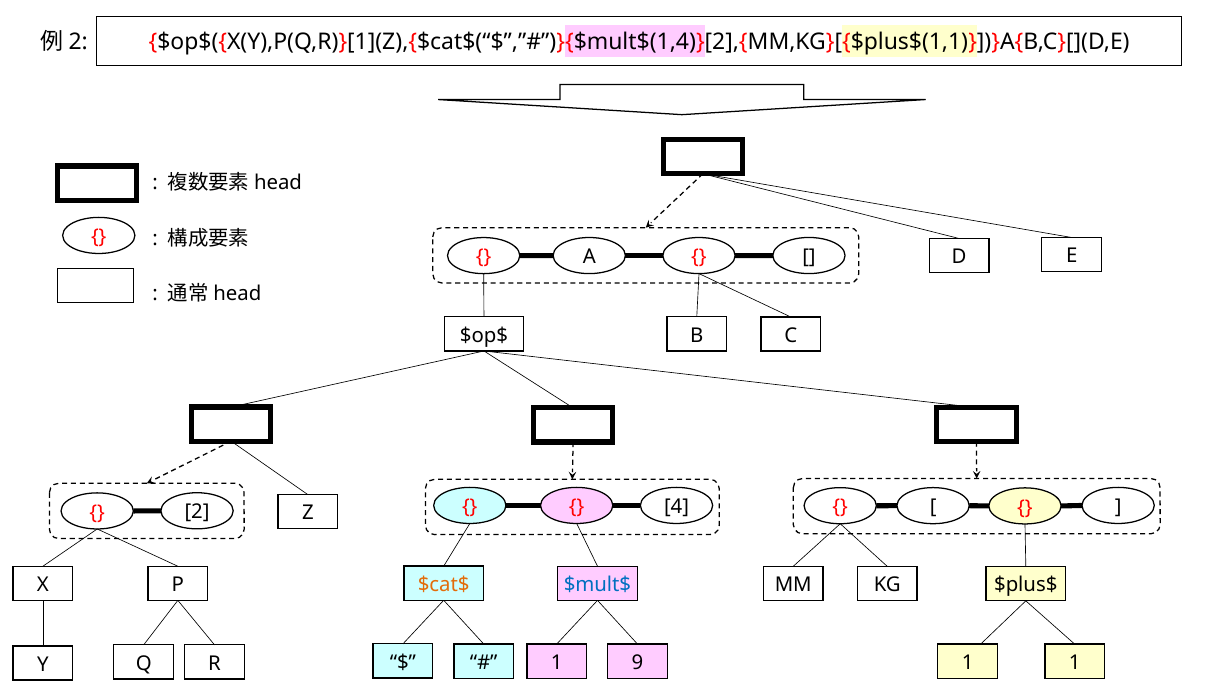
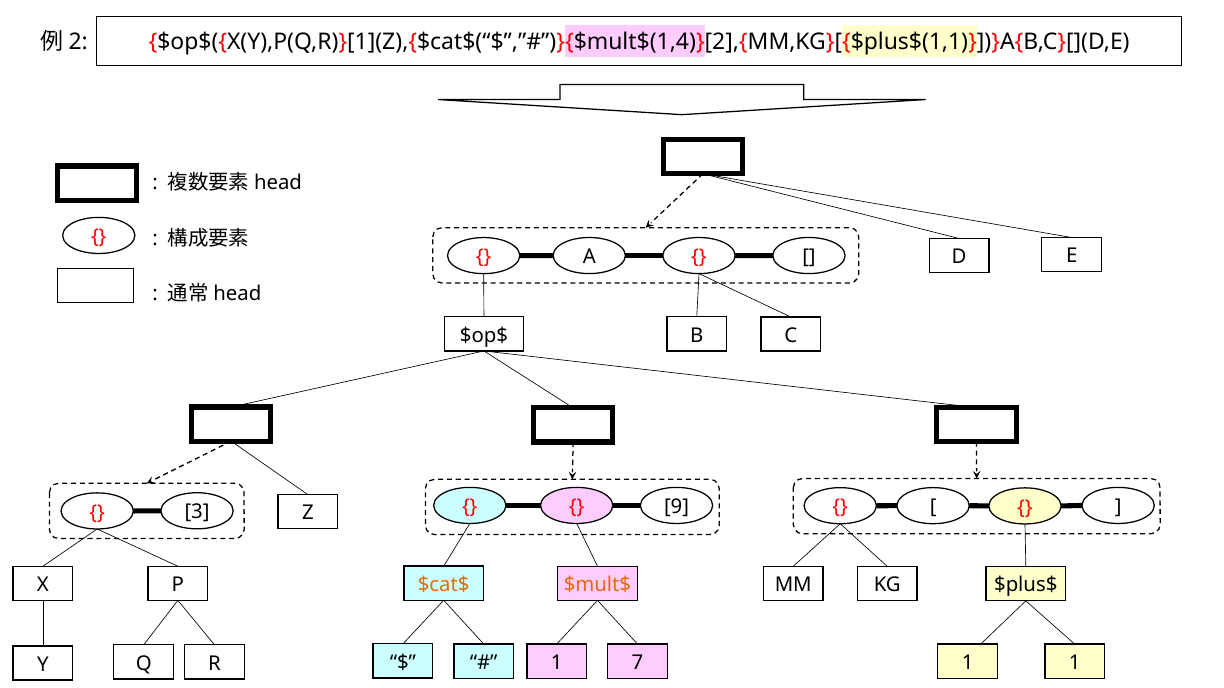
4: 4 -> 9 (676, 507)
2: 2 -> 3 (197, 513)
$mult$ colour: blue -> orange (597, 585)
9: 9 -> 7 (638, 663)
